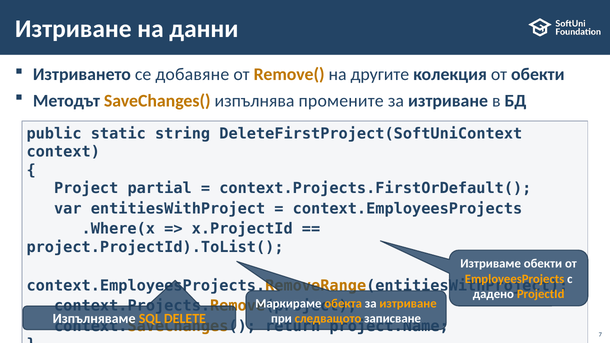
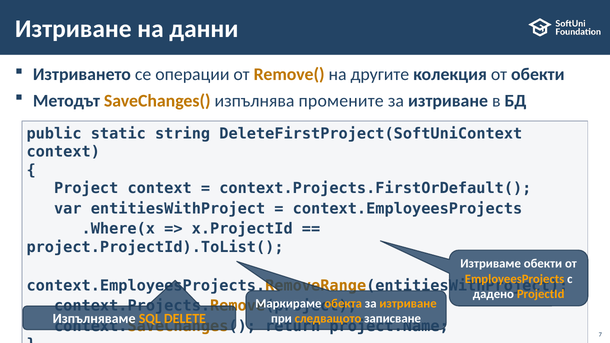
добавяне: добавяне -> операции (192, 75)
Project partial: partial -> context (160, 188)
